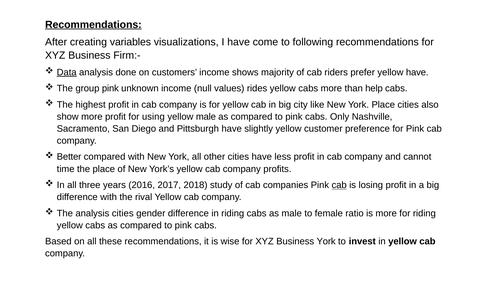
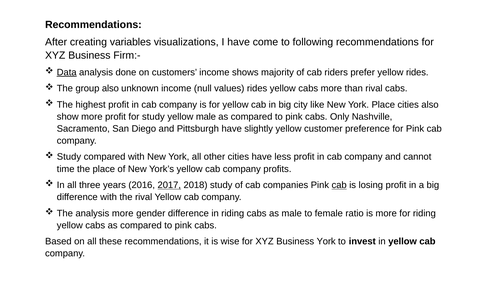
Recommendations underline: present -> none (93, 25)
yellow have: have -> rides (417, 72)
group pink: pink -> also (110, 88)
than help: help -> rival (374, 88)
for using: using -> study (153, 117)
Better: Better -> Study (69, 157)
2017 underline: none -> present (169, 185)
analysis cities: cities -> more (123, 213)
